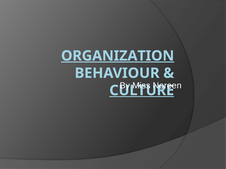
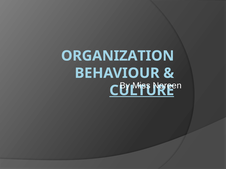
ORGANIZATION underline: present -> none (118, 56)
